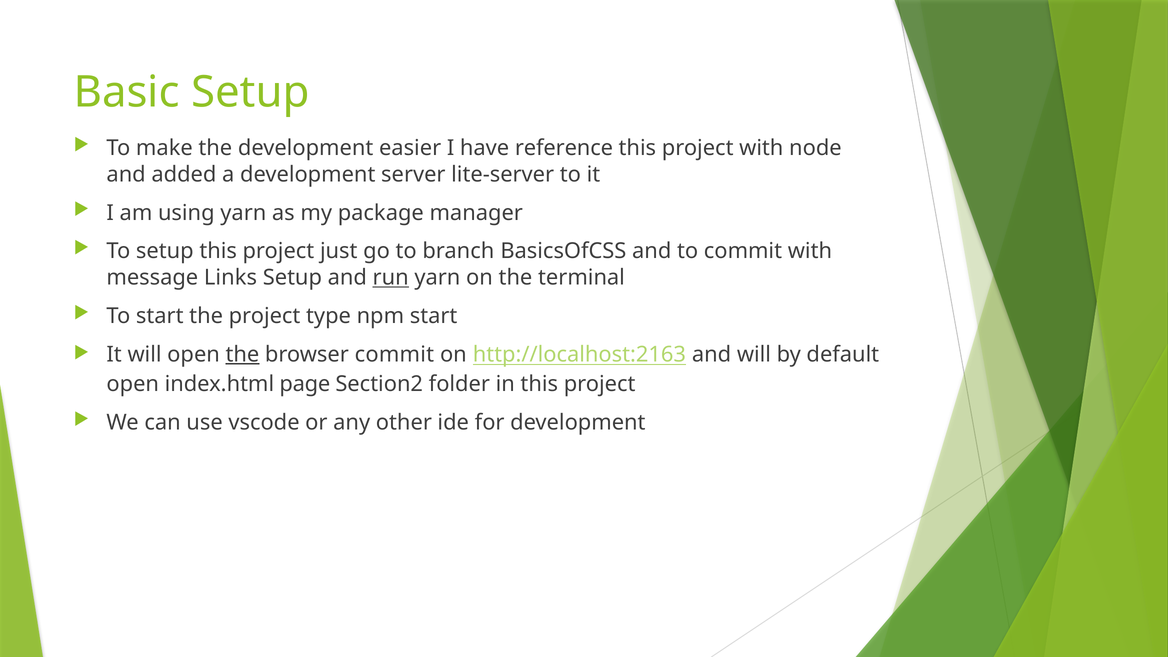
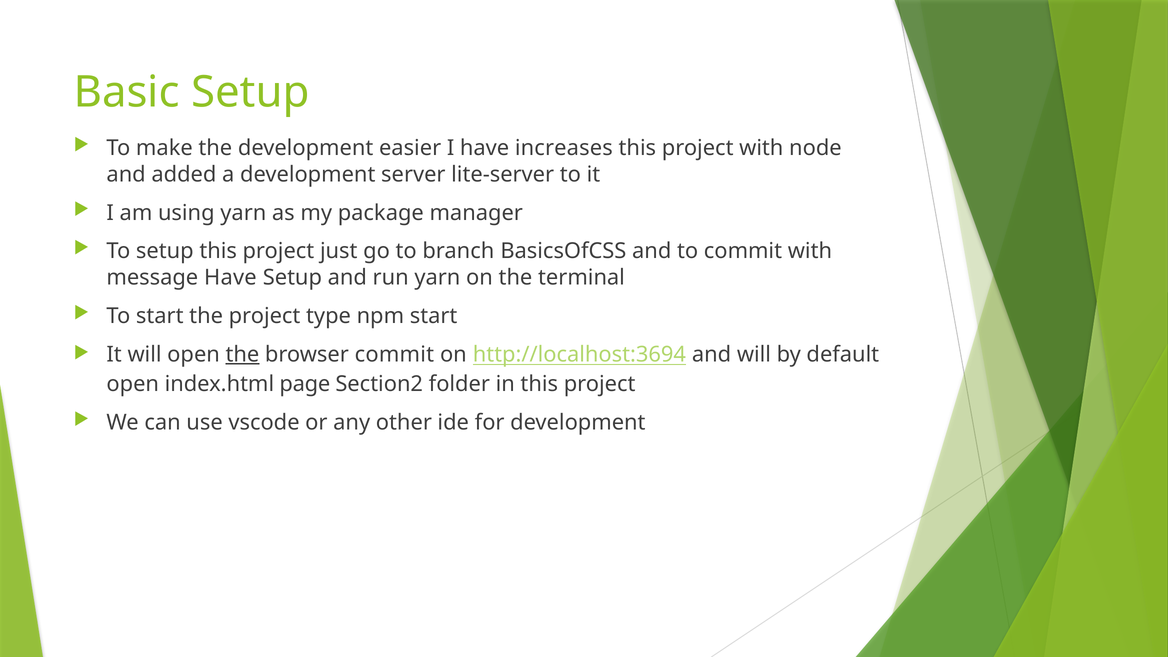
reference: reference -> increases (564, 148)
message Links: Links -> Have (230, 278)
run underline: present -> none (391, 278)
http://localhost:2163: http://localhost:2163 -> http://localhost:3694 (579, 354)
